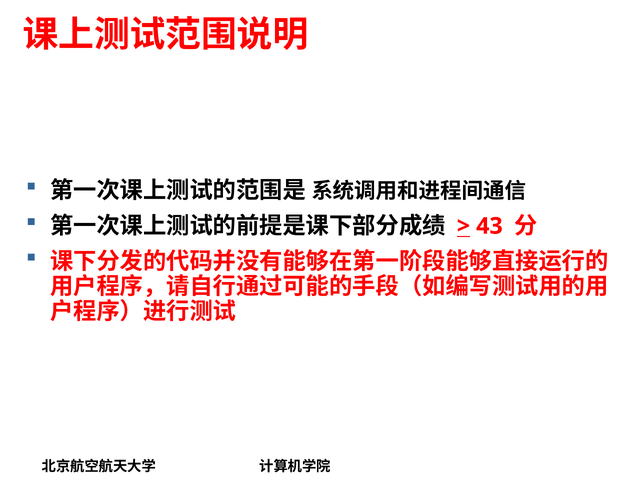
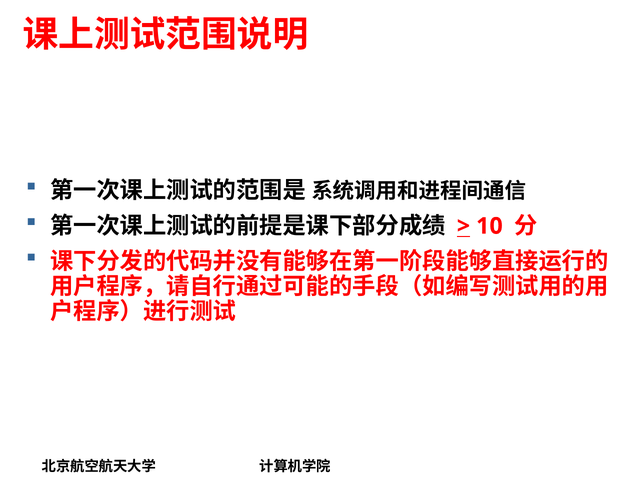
43: 43 -> 10 (489, 226)
